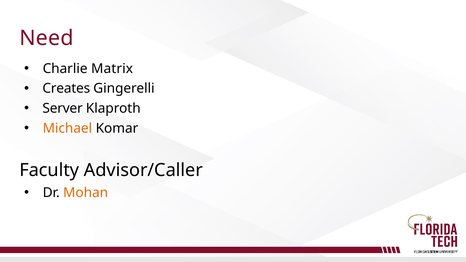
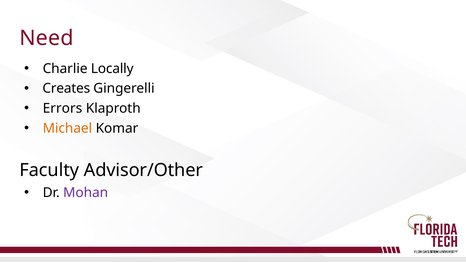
Matrix: Matrix -> Locally (112, 69)
Server: Server -> Errors (62, 108)
Advisor/Caller: Advisor/Caller -> Advisor/Other (143, 170)
Mohan colour: orange -> purple (86, 193)
